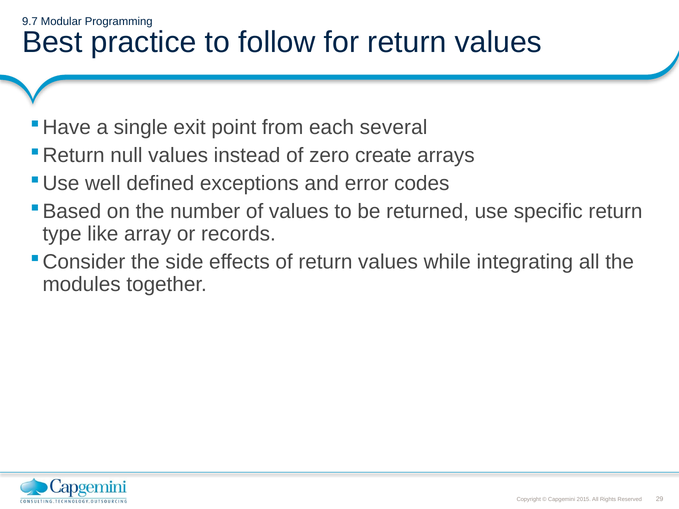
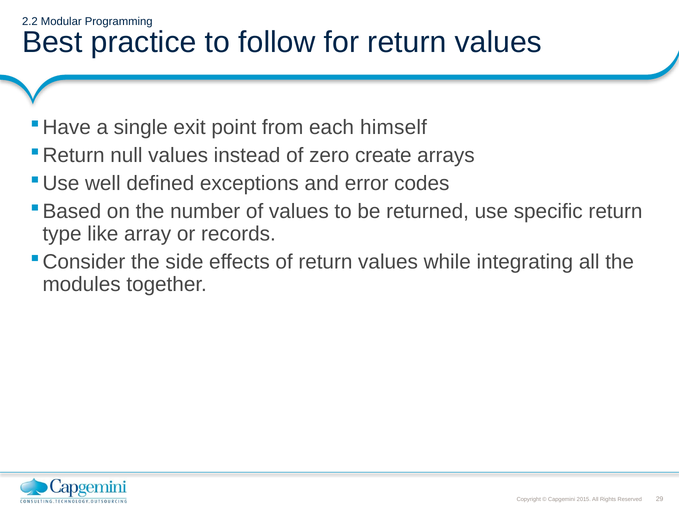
9.7: 9.7 -> 2.2 (30, 22)
several: several -> himself (394, 127)
